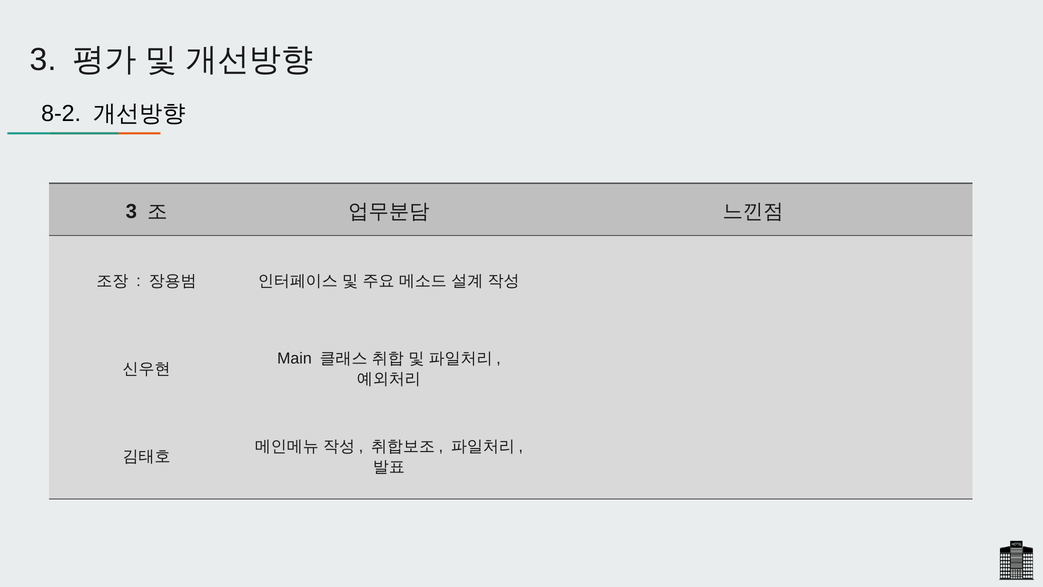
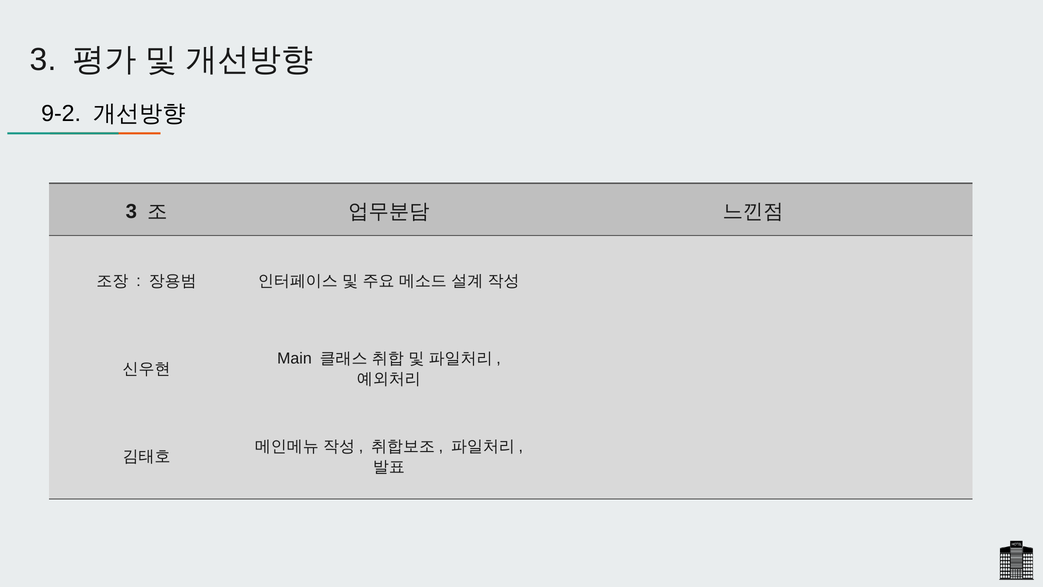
8-2: 8-2 -> 9-2 (61, 113)
